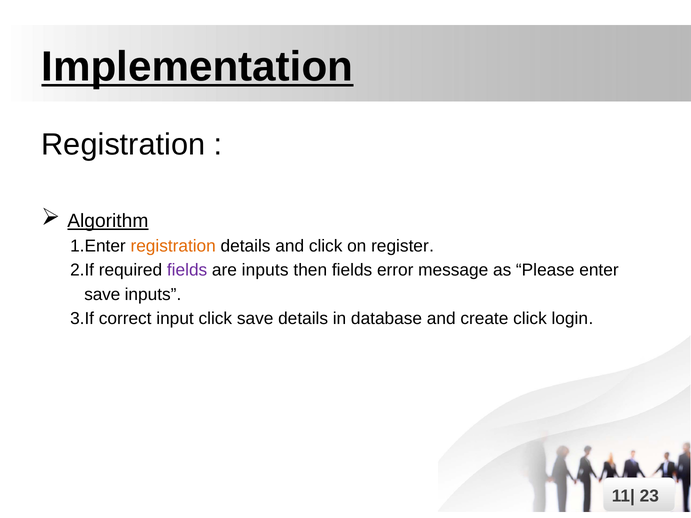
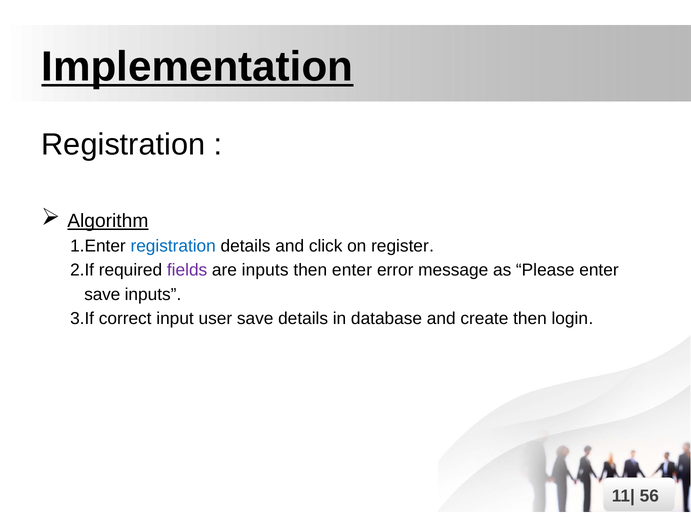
registration colour: orange -> blue (173, 246)
then fields: fields -> enter (352, 270)
input click: click -> user (215, 319)
create click: click -> then (530, 319)
23: 23 -> 56 (649, 496)
